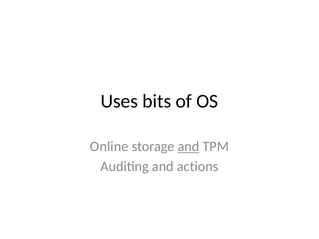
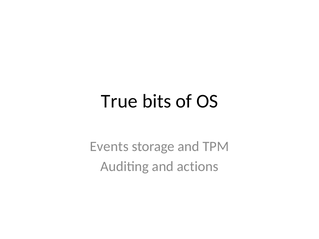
Uses: Uses -> True (119, 101)
Online: Online -> Events (109, 147)
and underline: present -> none (189, 147)
